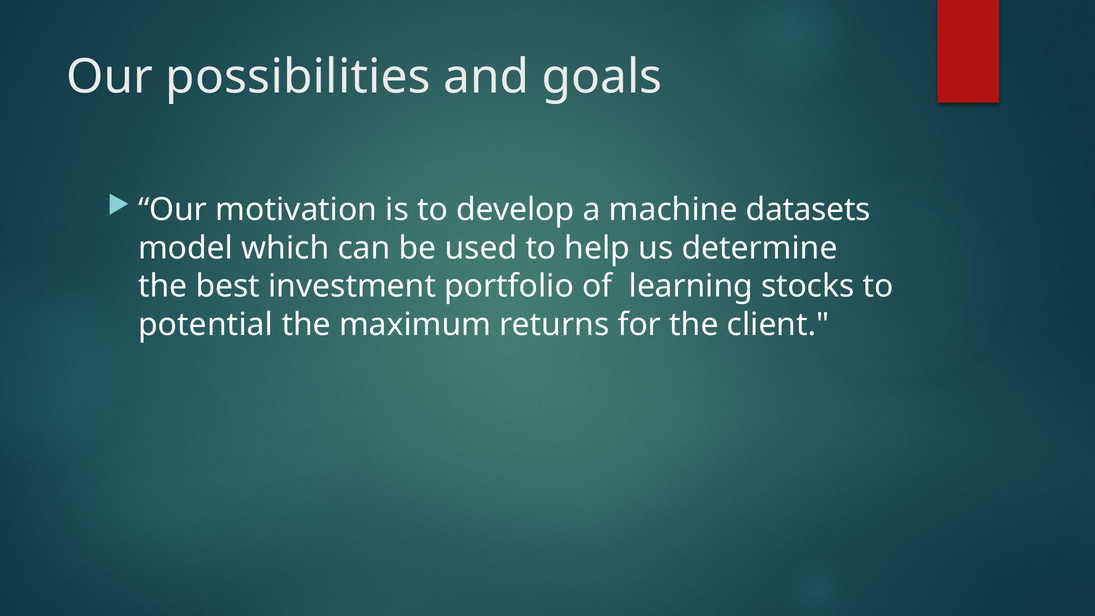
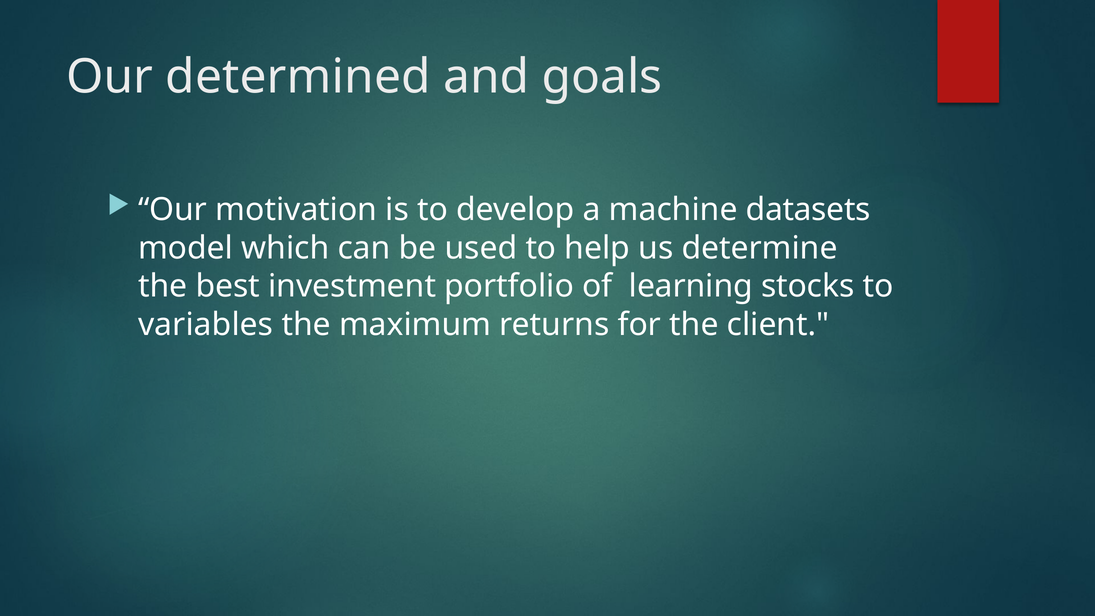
possibilities: possibilities -> determined (298, 77)
potential: potential -> variables (206, 325)
